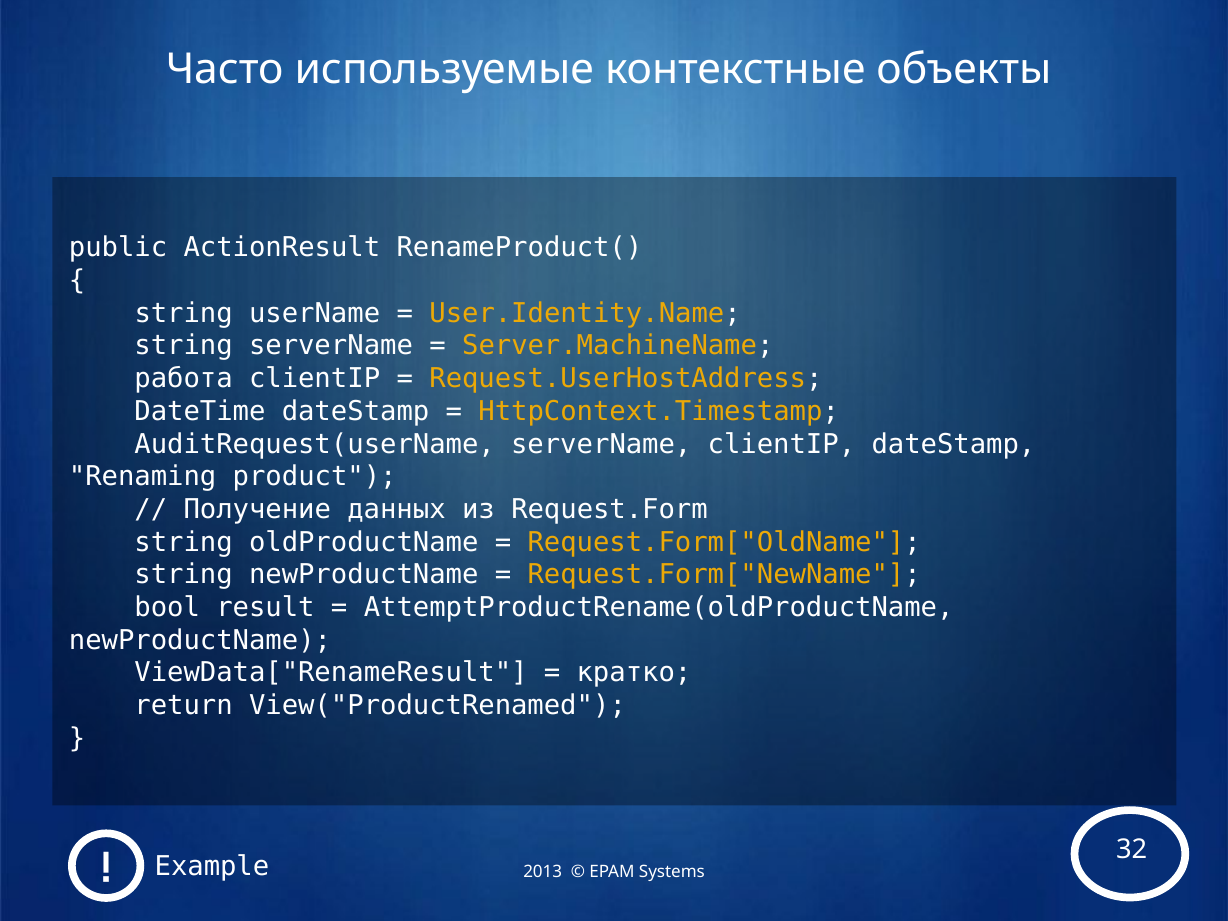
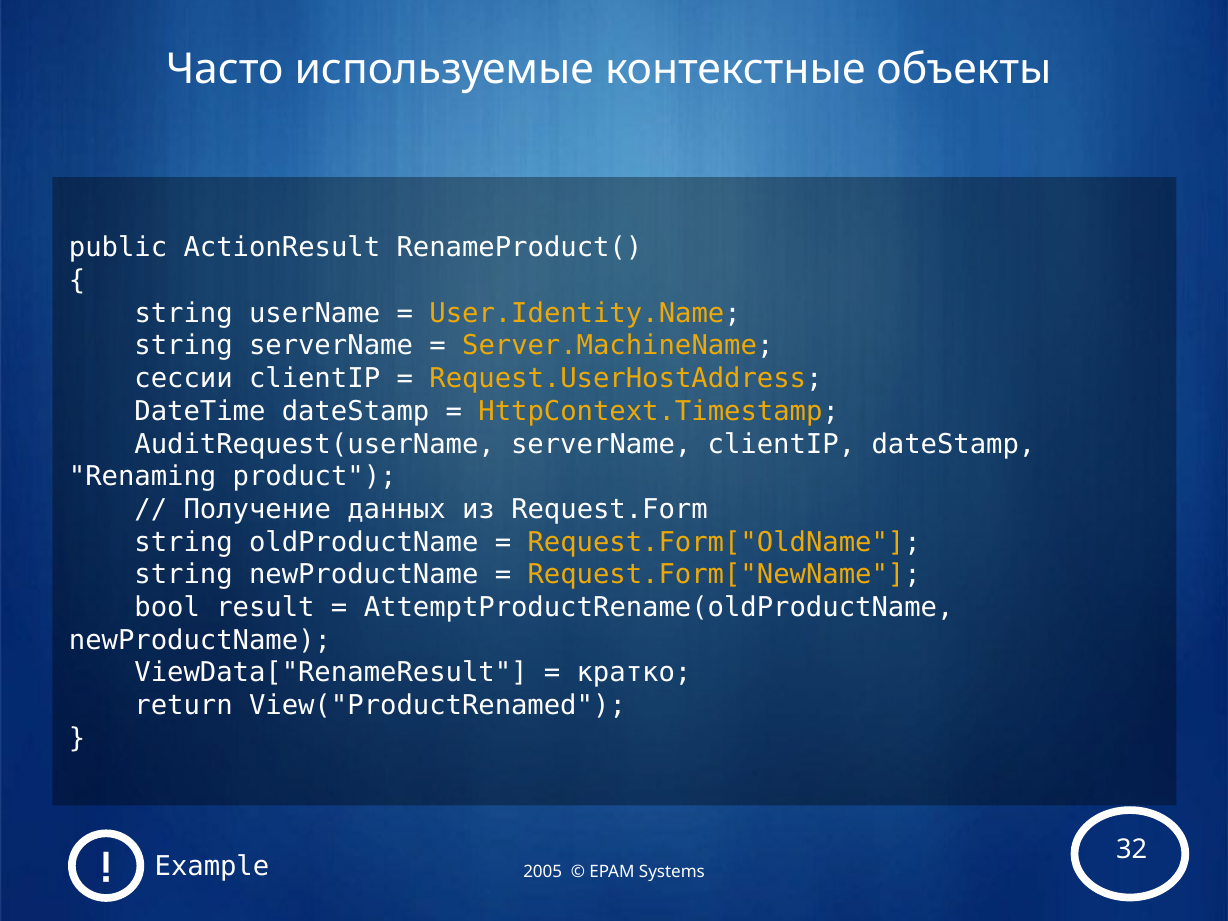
работа: работа -> сессии (184, 379)
2013: 2013 -> 2005 (543, 872)
